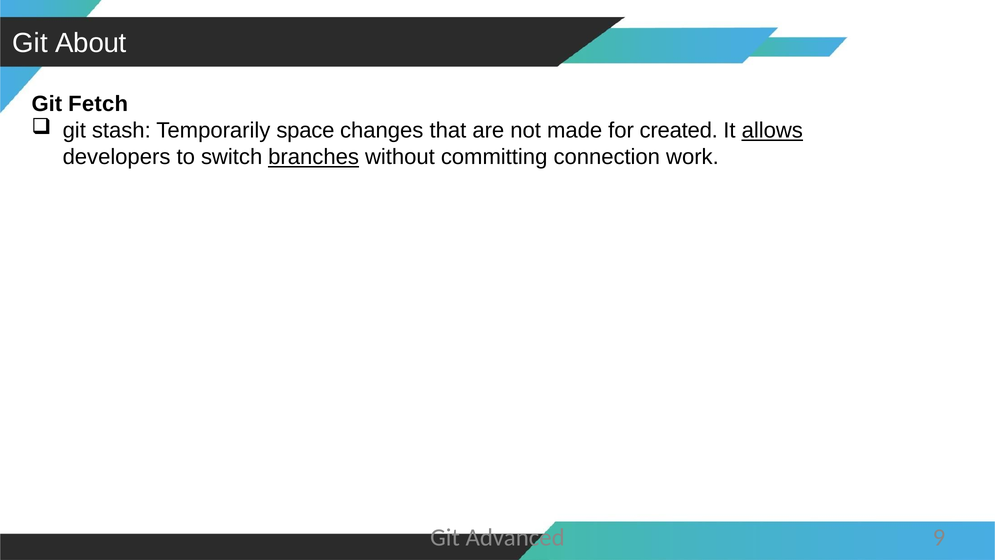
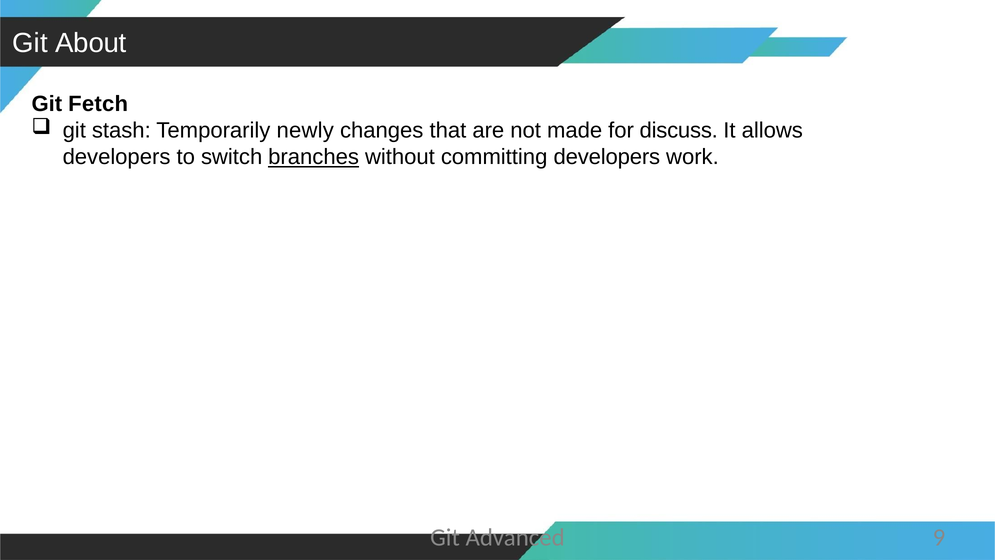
space: space -> newly (305, 131)
created: created -> discuss (679, 131)
allows underline: present -> none (772, 131)
committing connection: connection -> developers (607, 157)
